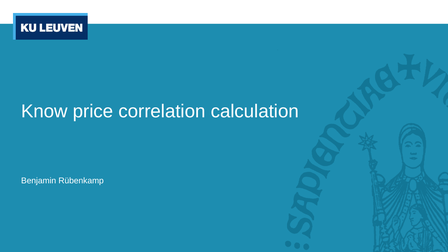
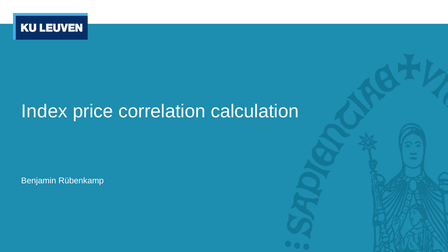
Know: Know -> Index (44, 111)
